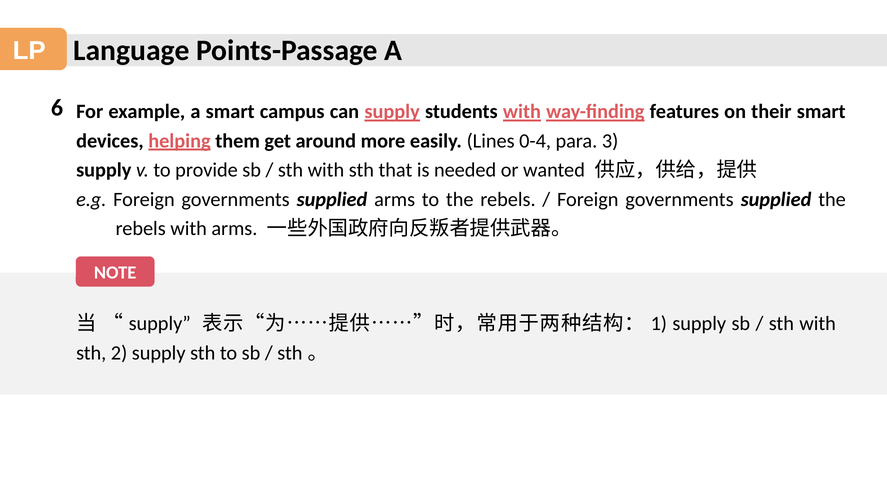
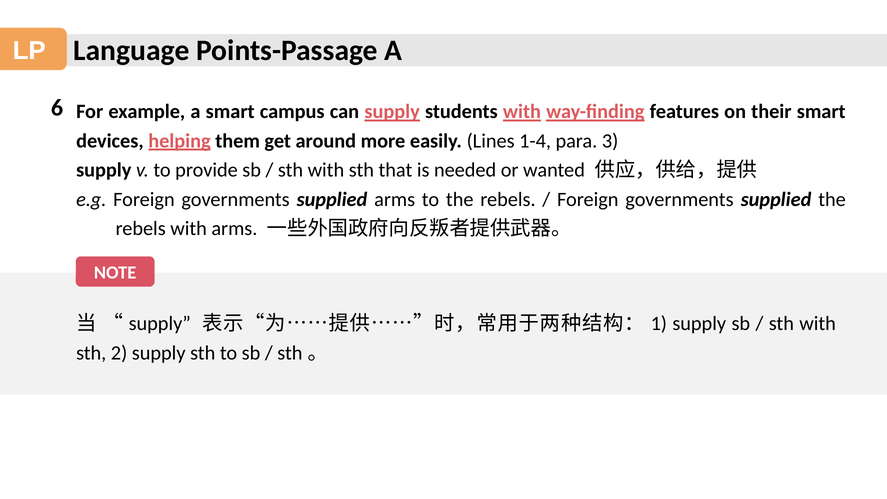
0-4: 0-4 -> 1-4 (535, 141)
